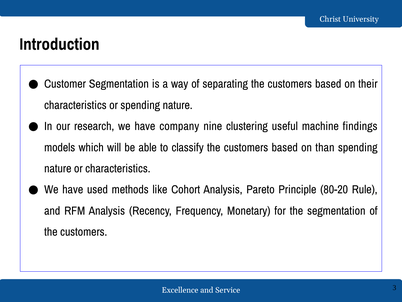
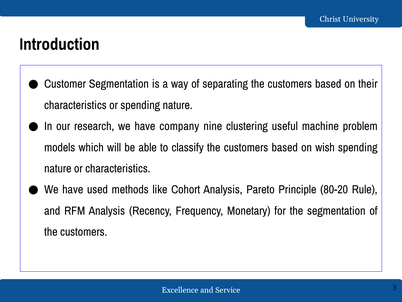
findings: findings -> problem (360, 126)
than: than -> wish (325, 147)
